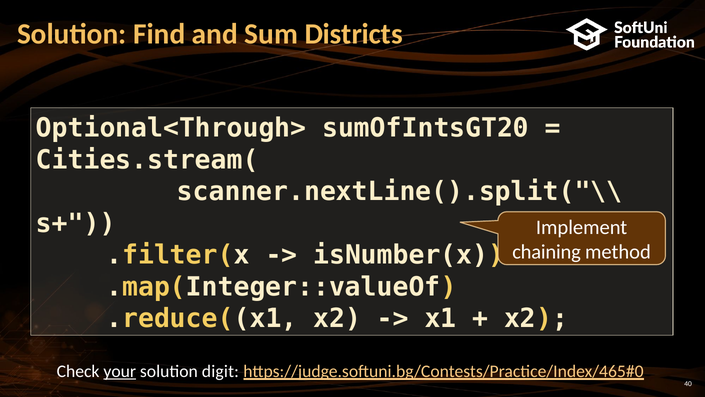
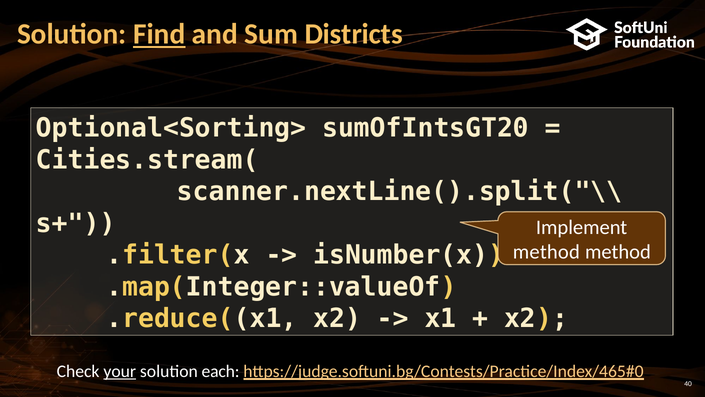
Find underline: none -> present (159, 34)
Optional<Through>: Optional<Through> -> Optional<Sorting> (171, 128)
chaining: chaining -> method (546, 252)
digit: digit -> each (221, 371)
